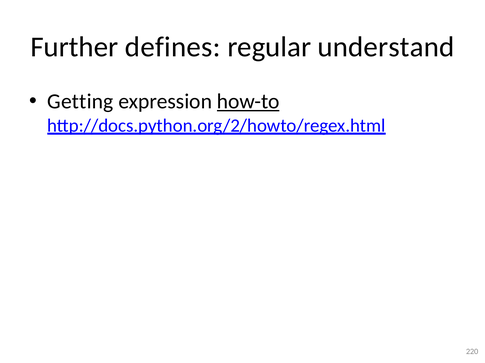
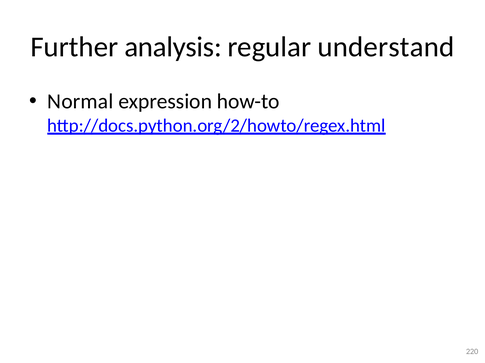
defines: defines -> analysis (173, 47)
Getting: Getting -> Normal (80, 102)
how-to underline: present -> none (248, 102)
